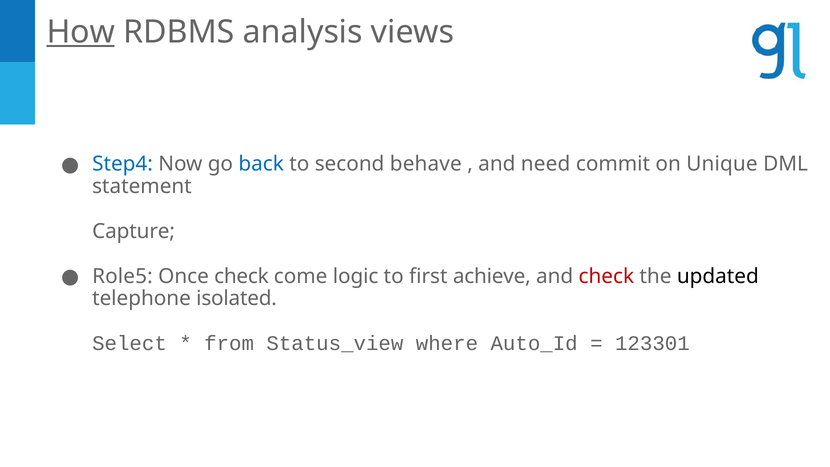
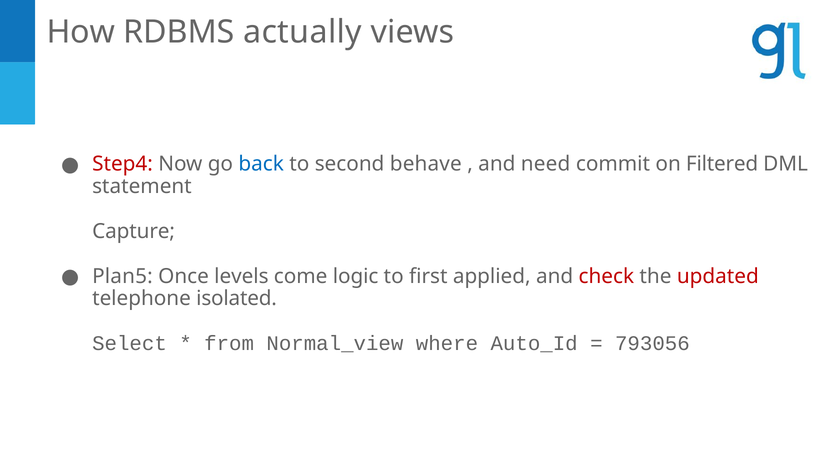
How underline: present -> none (81, 32)
analysis: analysis -> actually (303, 32)
Step4 colour: blue -> red (123, 164)
Unique: Unique -> Filtered (722, 164)
Role5: Role5 -> Plan5 (122, 276)
Once check: check -> levels (241, 276)
achieve: achieve -> applied (492, 276)
updated colour: black -> red (718, 276)
Status_view: Status_view -> Normal_view (335, 343)
123301: 123301 -> 793056 (652, 343)
